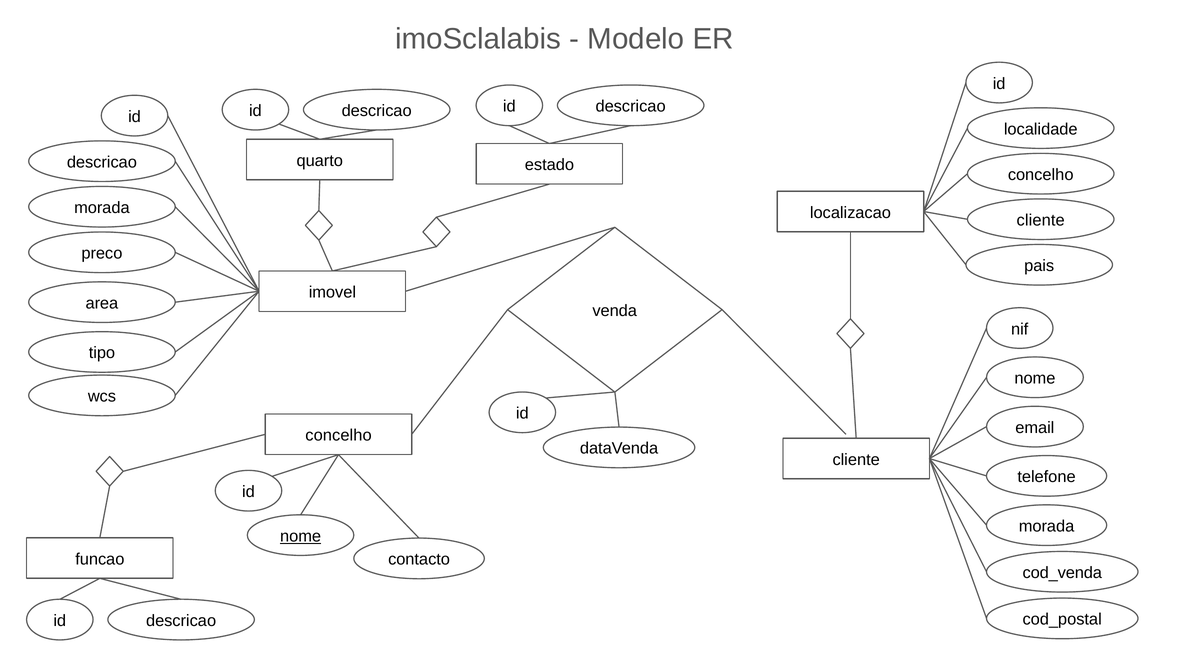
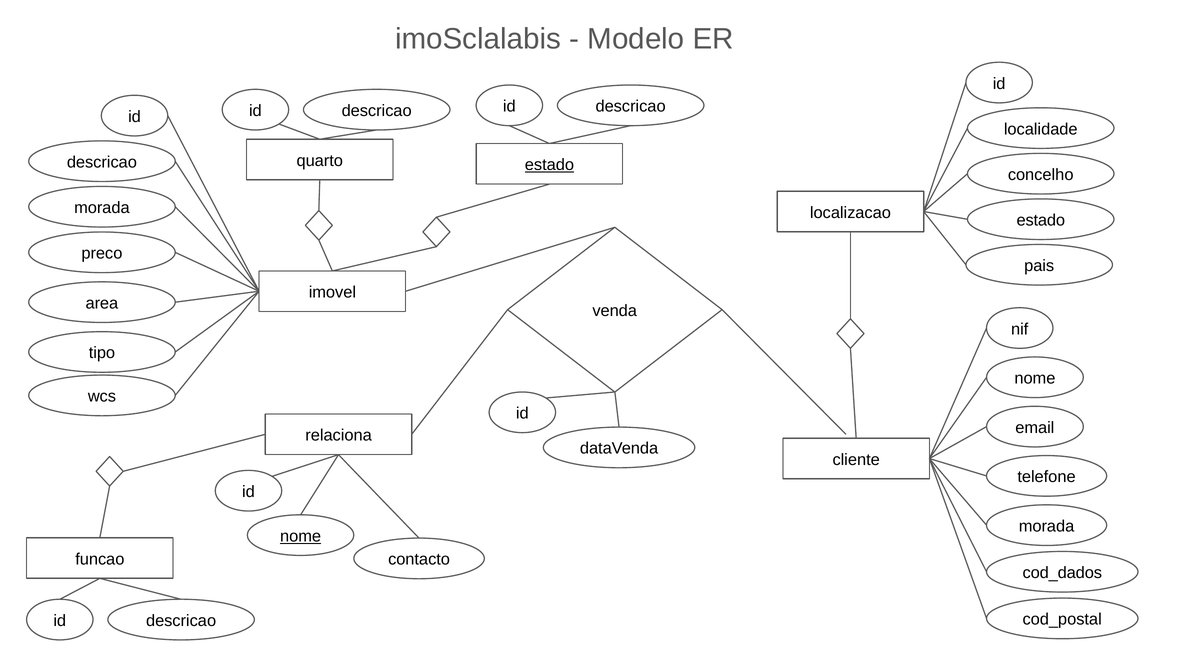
estado underline: none -> present (549, 165)
cliente: cliente -> estado (1041, 220)
concelho: concelho -> relaciona (339, 435)
cod_venda: cod_venda -> cod_dados (1062, 573)
